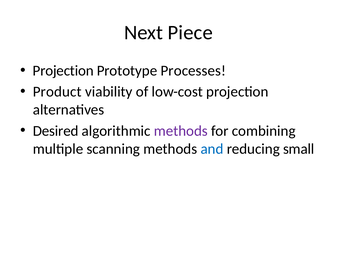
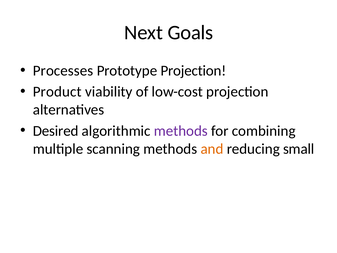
Piece: Piece -> Goals (190, 33)
Projection: Projection -> Processes (63, 71)
Prototype Processes: Processes -> Projection (193, 71)
and colour: blue -> orange (212, 149)
